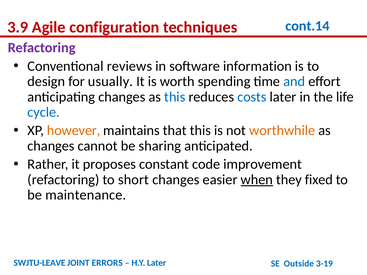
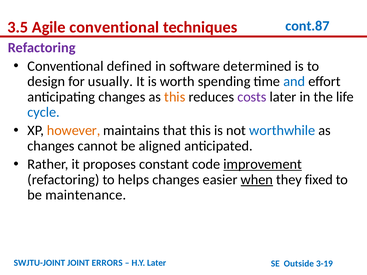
3.9: 3.9 -> 3.5 (18, 27)
Agile configuration: configuration -> conventional (114, 27)
cont.14: cont.14 -> cont.87 (308, 26)
reviews: reviews -> defined (129, 66)
information: information -> determined (257, 66)
this colour: blue -> orange (175, 97)
costs colour: blue -> purple (252, 97)
worthwhile colour: orange -> blue (282, 131)
sharing: sharing -> aligned (160, 146)
improvement underline: none -> present (263, 164)
short: short -> helps (134, 180)
SWJTU-LEAVE: SWJTU-LEAVE -> SWJTU-JOINT (39, 263)
